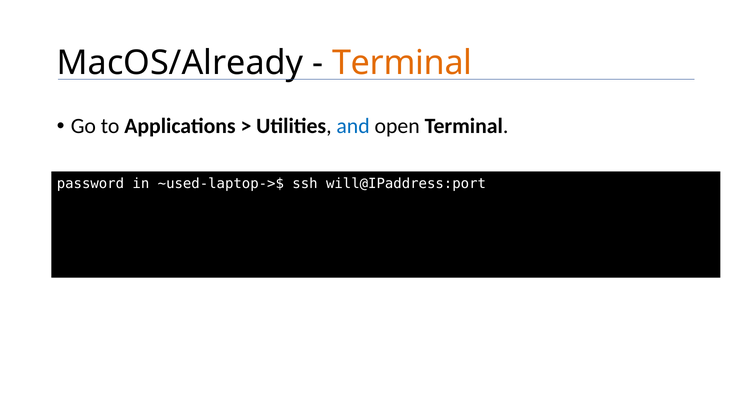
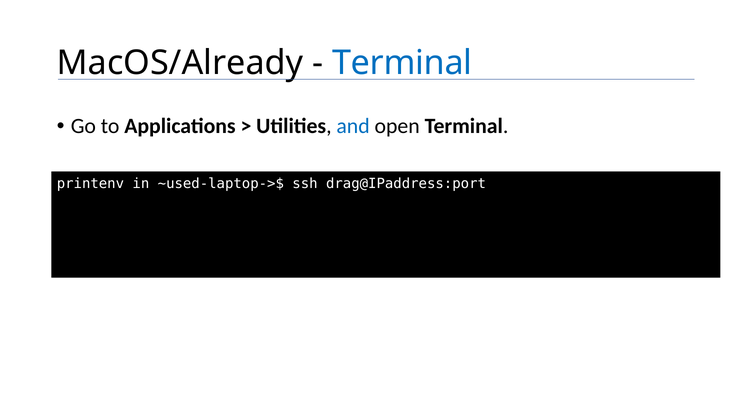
Terminal colour: orange -> blue (402, 63)
password: password -> printenv (90, 183)
will@IPaddress:port: will@IPaddress:port -> drag@IPaddress:port (406, 183)
